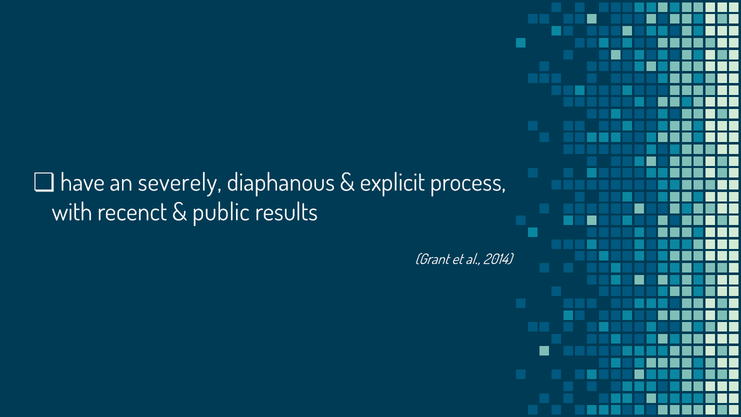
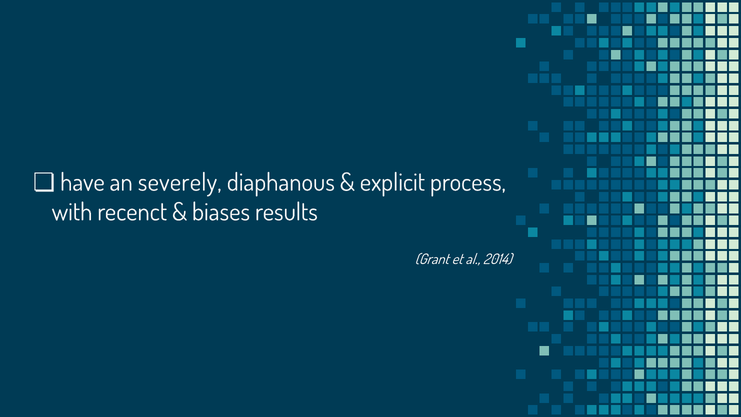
public: public -> biases (221, 212)
